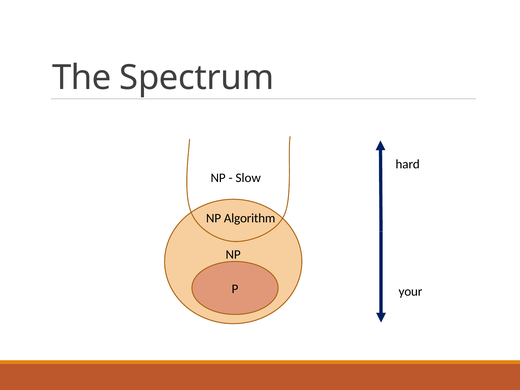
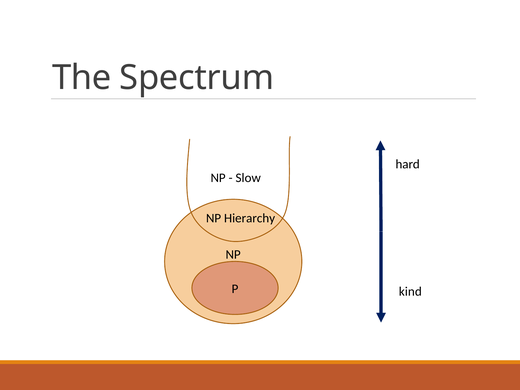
Algorithm: Algorithm -> Hierarchy (250, 218)
your: your -> kind (410, 292)
